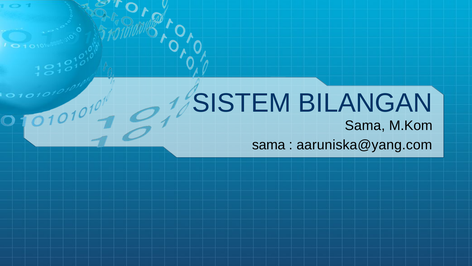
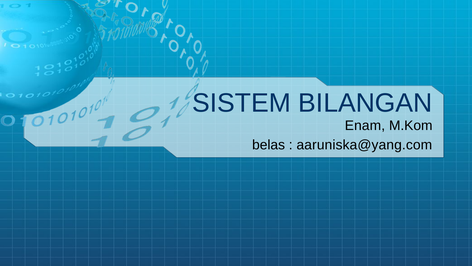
Sama: Sama -> Enam (365, 125)
sama: sama -> belas (269, 145)
